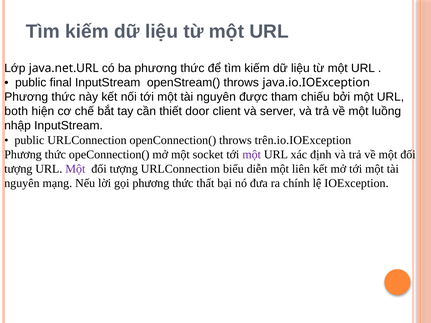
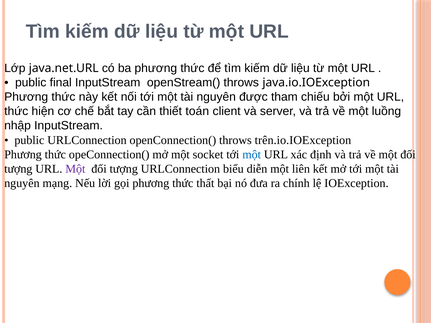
both: both -> thức (16, 111)
door: door -> toán (197, 111)
một colour: purple -> blue (252, 155)
